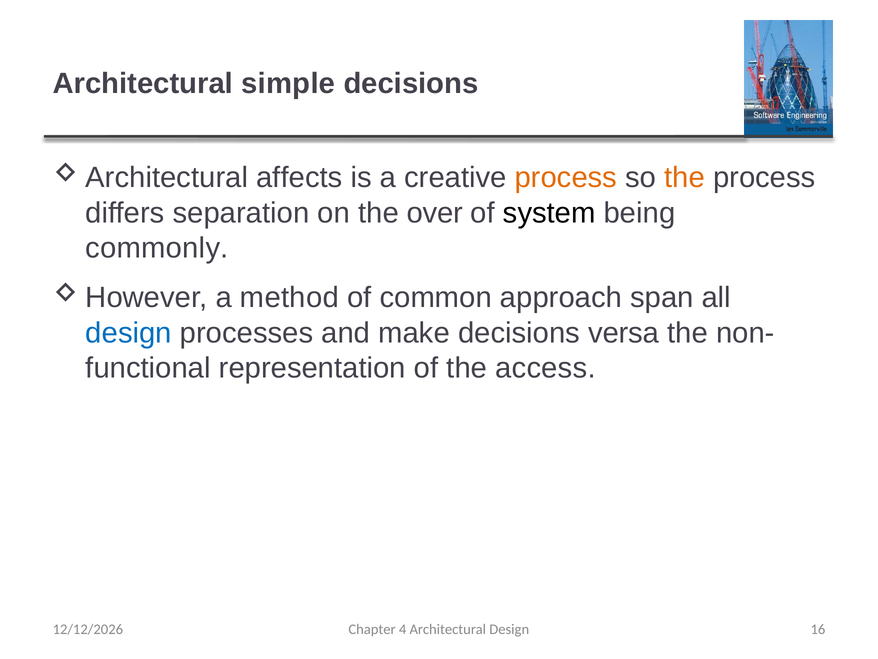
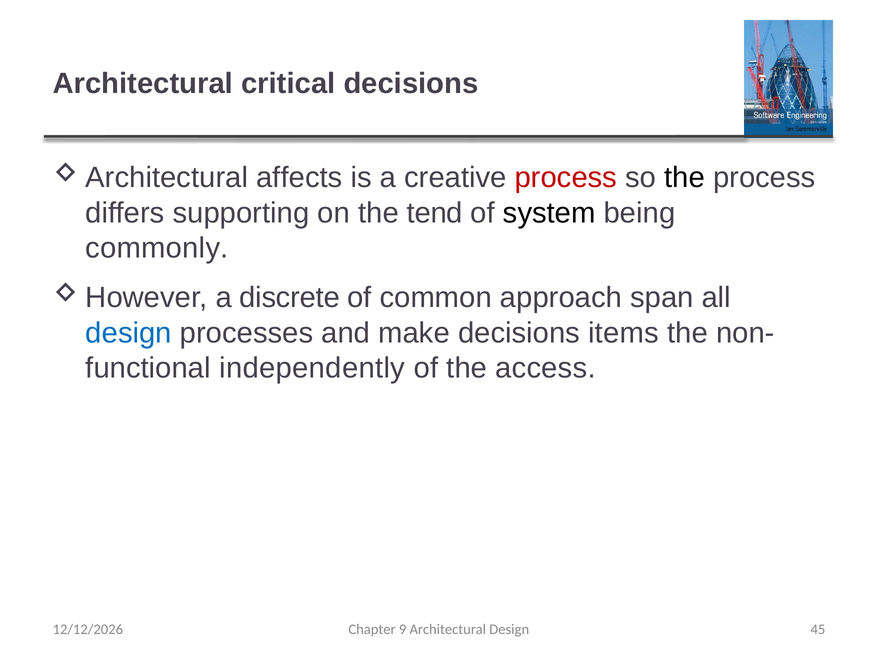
simple: simple -> critical (288, 83)
process colour: orange -> red (566, 178)
the colour: orange -> black (685, 178)
separation: separation -> supporting (241, 213)
over: over -> tend (435, 213)
method: method -> discrete (290, 298)
versa: versa -> items (623, 333)
representation: representation -> independently (312, 368)
4: 4 -> 9 (403, 629)
16: 16 -> 45 (818, 629)
